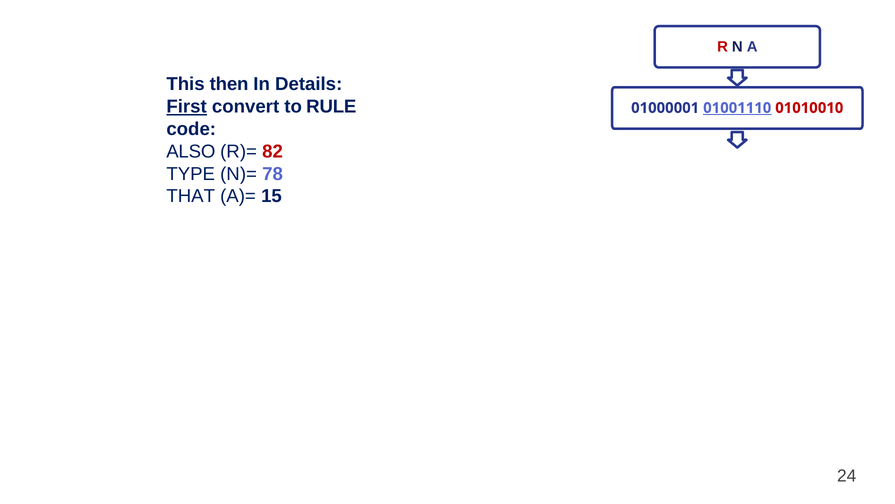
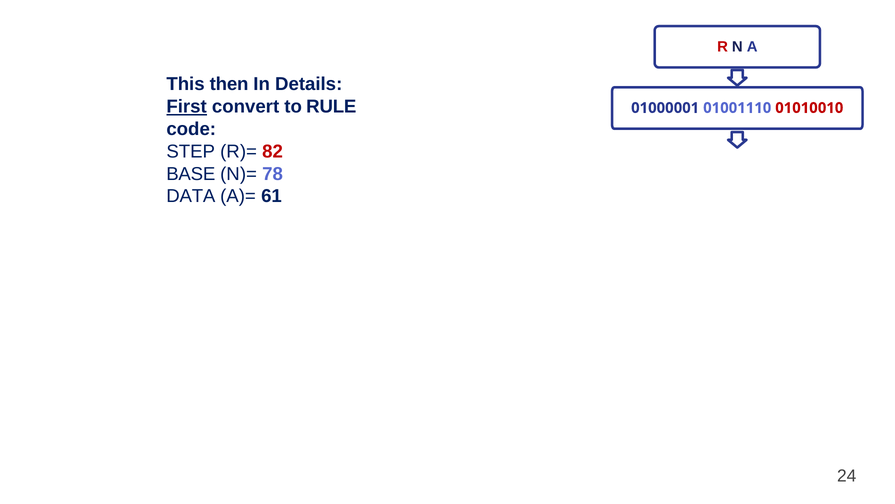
01001110 underline: present -> none (737, 108)
ALSO: ALSO -> STEP (191, 151)
TYPE: TYPE -> BASE (191, 174)
THAT: THAT -> DATA (191, 196)
15: 15 -> 61 (272, 196)
